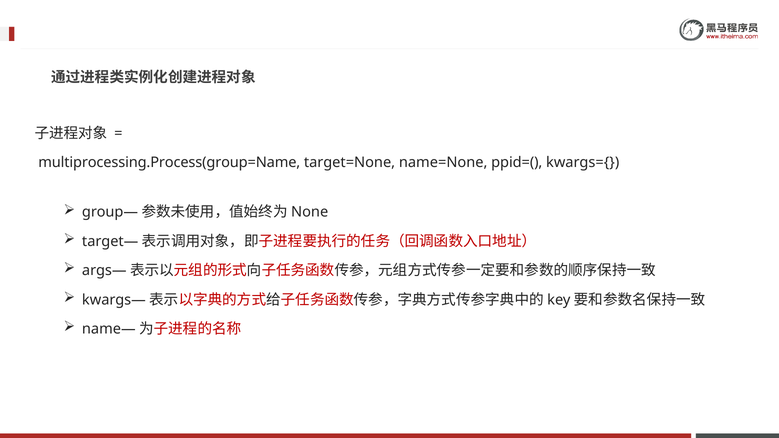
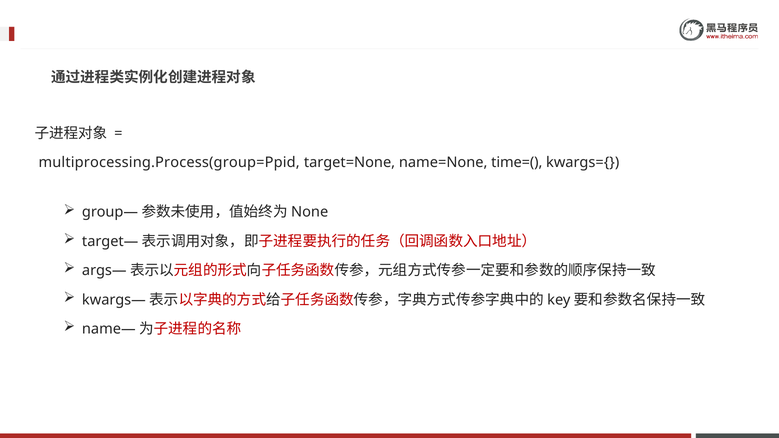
multiprocessing.Process(group=Name: multiprocessing.Process(group=Name -> multiprocessing.Process(group=Ppid (169, 163)
ppid=(: ppid=( -> time=( (517, 163)
